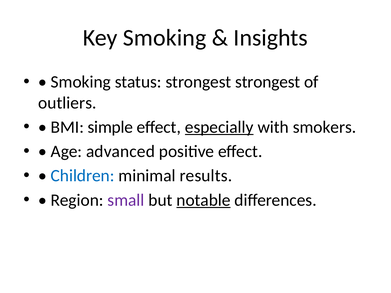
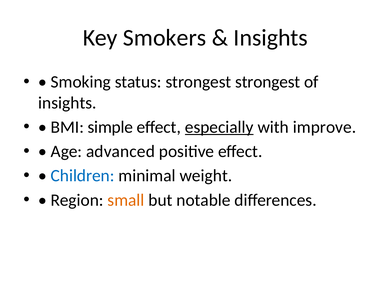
Key Smoking: Smoking -> Smokers (165, 38)
outliers: outliers -> insights (67, 103)
smokers: smokers -> improve (325, 127)
results: results -> weight (206, 176)
small colour: purple -> orange (126, 200)
notable underline: present -> none (203, 200)
